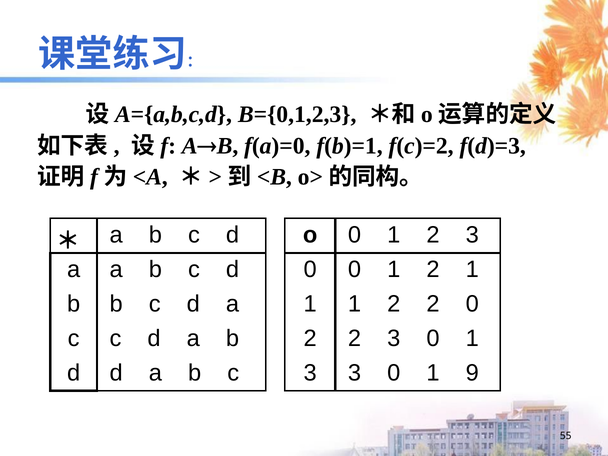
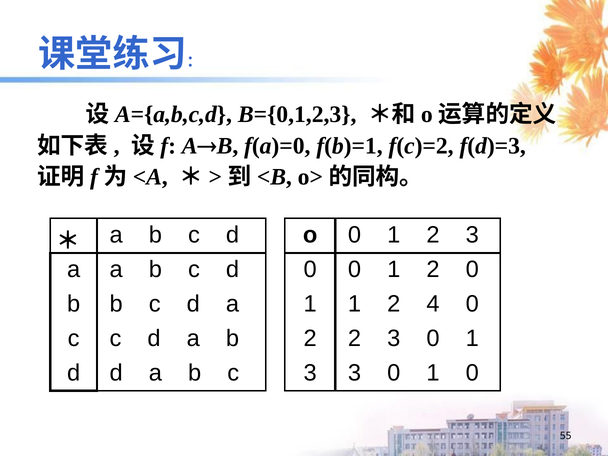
2 1: 1 -> 0 (472, 270)
1 2 2: 2 -> 4 (433, 304)
1 9: 9 -> 0 (472, 373)
